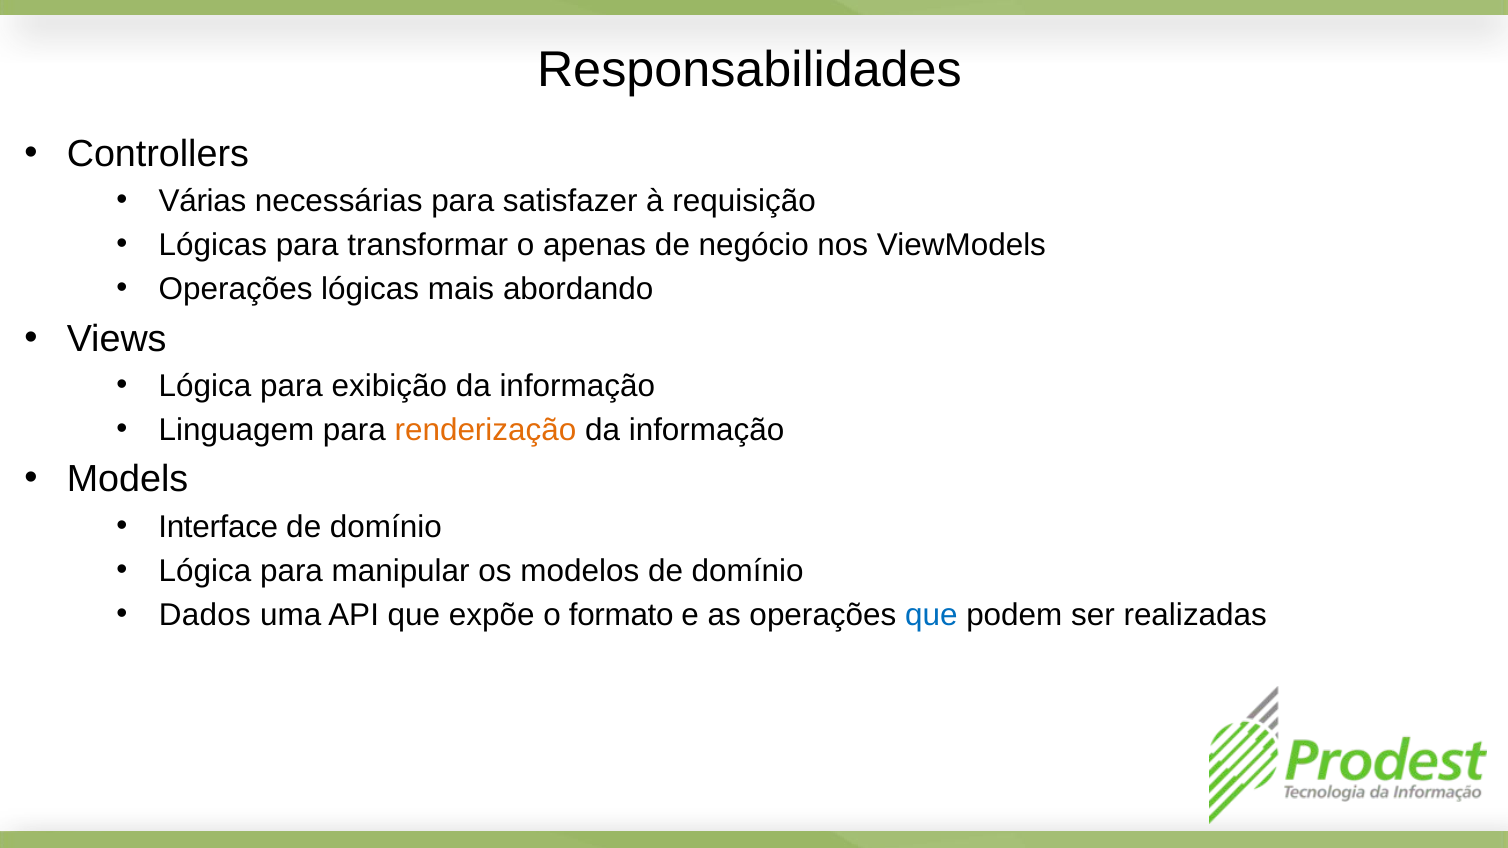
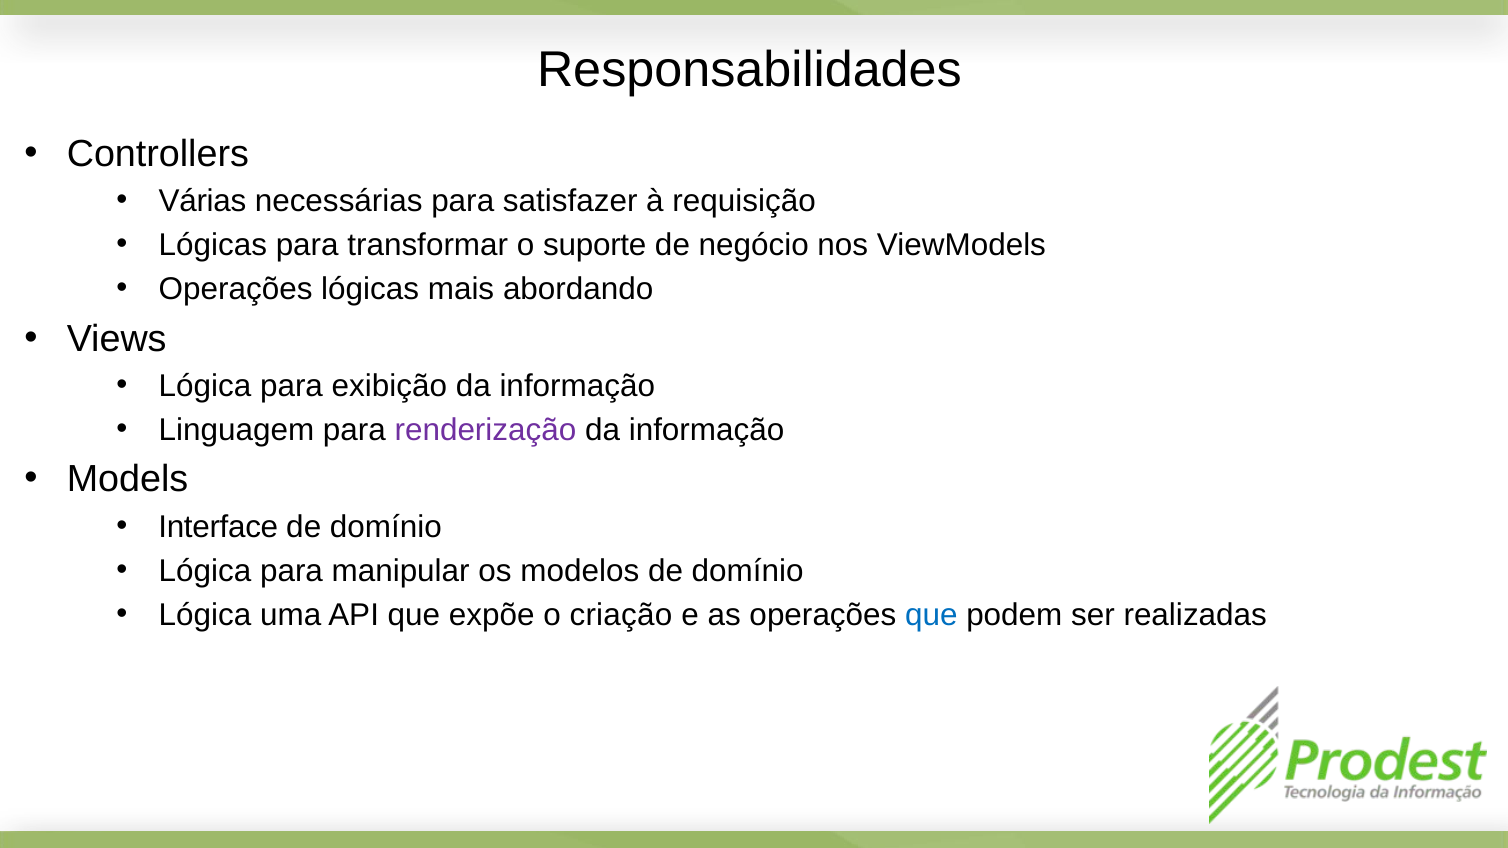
apenas: apenas -> suporte (595, 245)
renderização colour: orange -> purple (485, 430)
Dados: Dados -> Lógica (205, 615)
formato: formato -> criação (621, 615)
